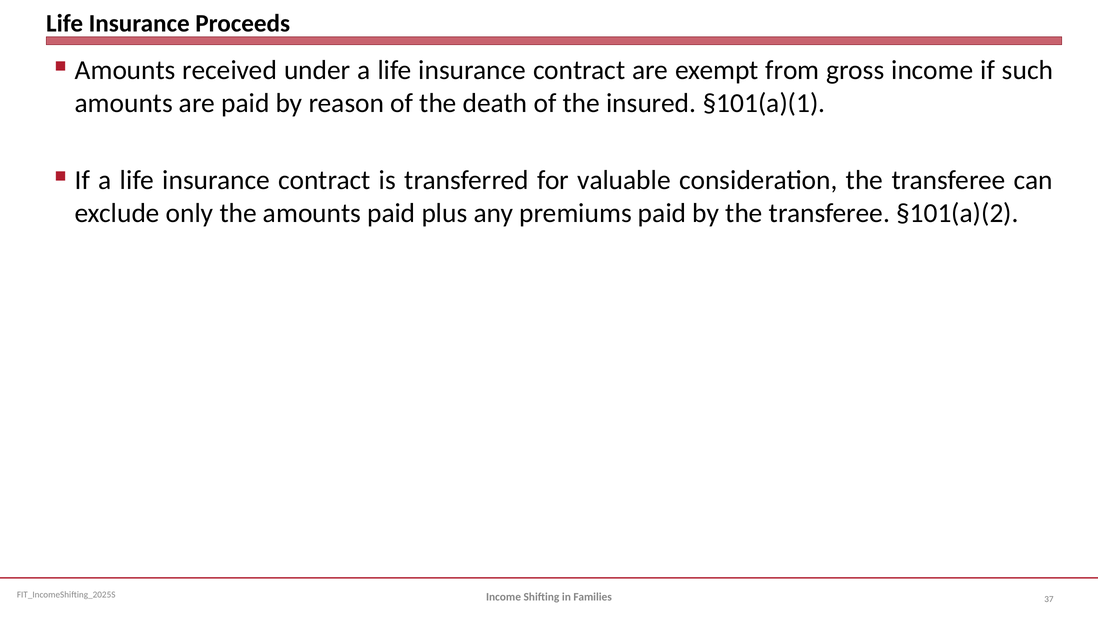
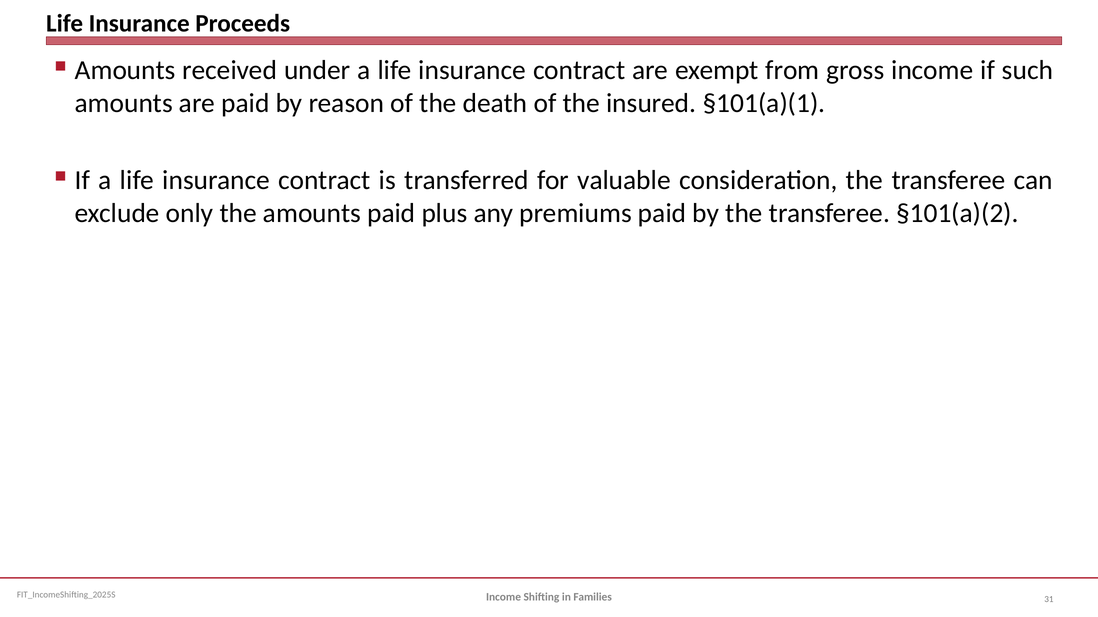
37: 37 -> 31 (1049, 600)
